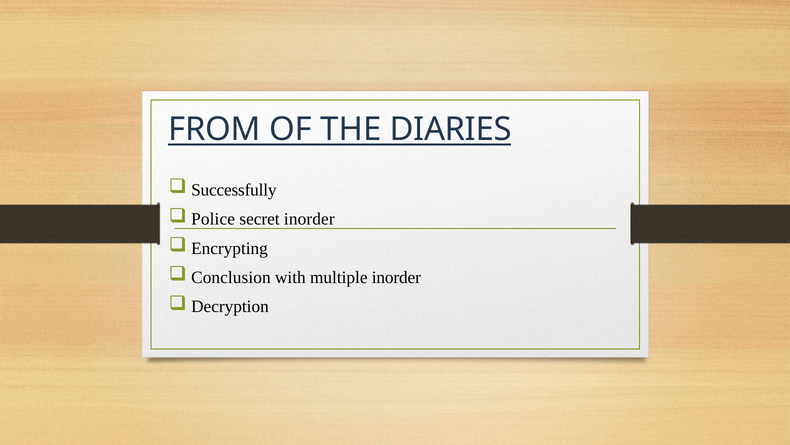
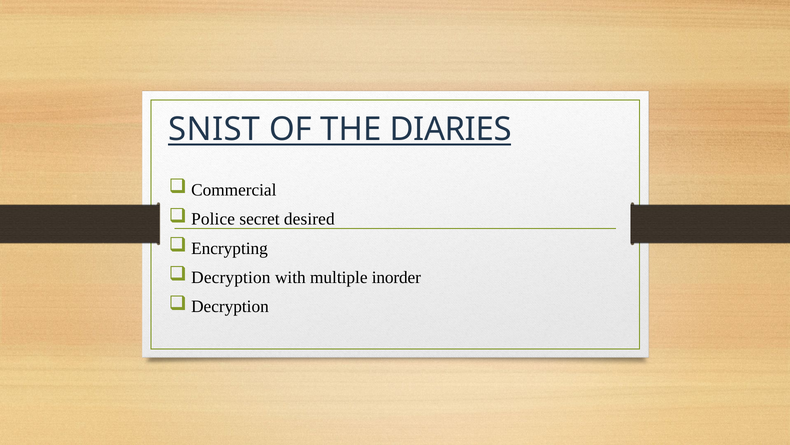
FROM: FROM -> SNIST (214, 129)
Successfully: Successfully -> Commercial (234, 190)
secret inorder: inorder -> desired (309, 219)
Conclusion: Conclusion -> Decryption (231, 277)
